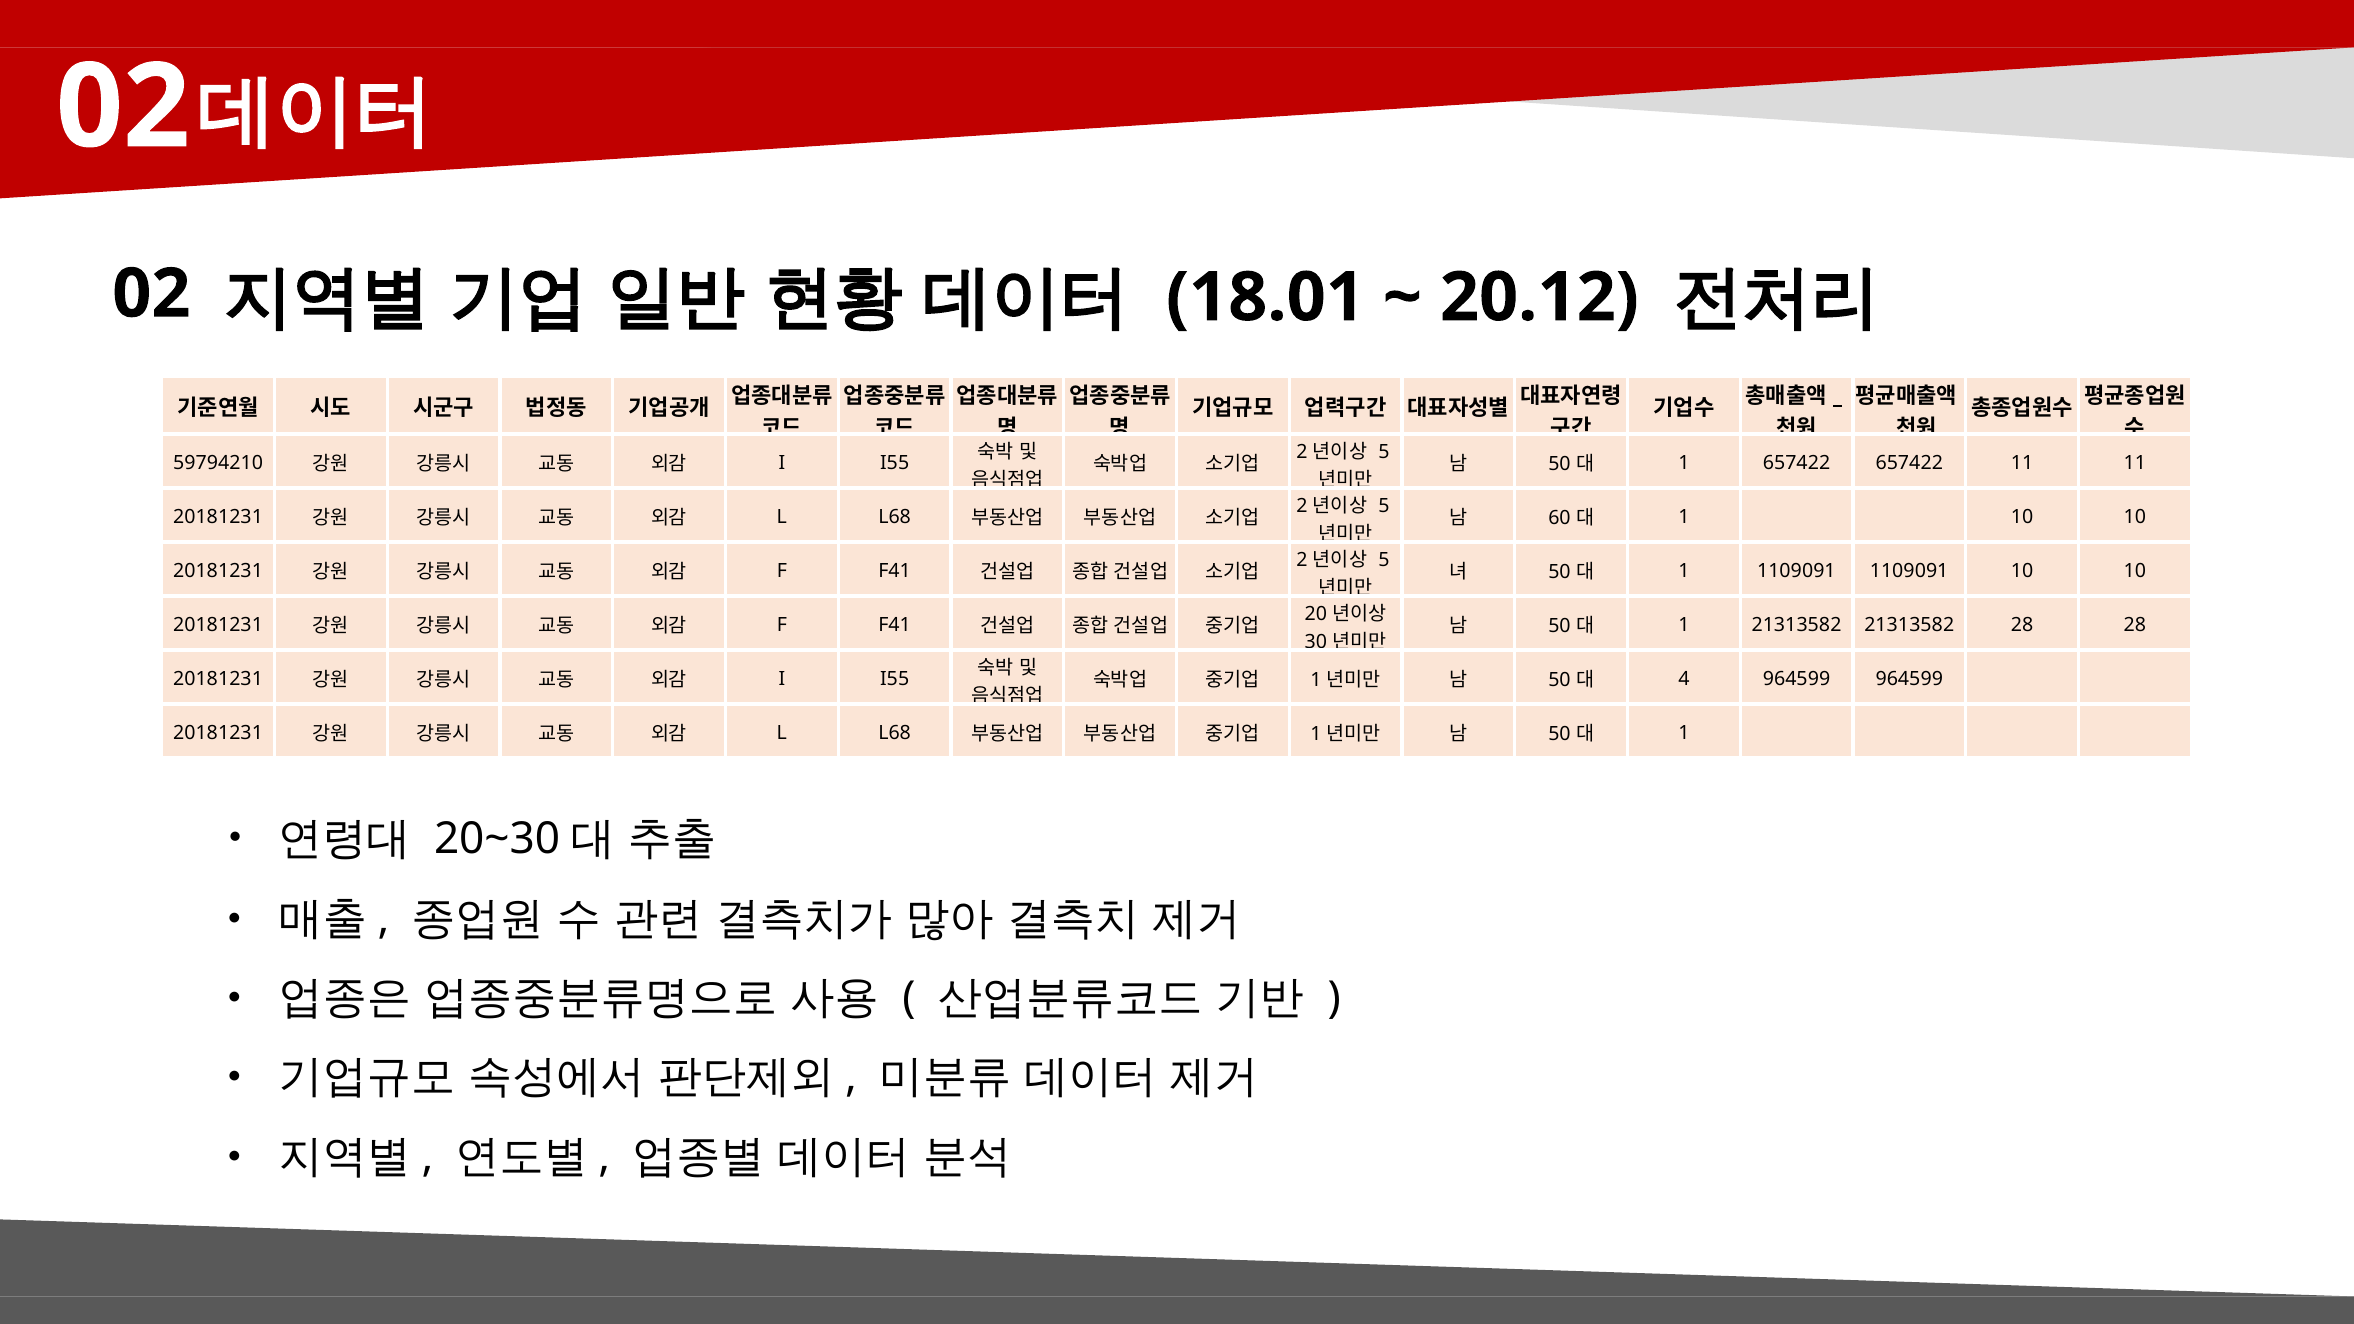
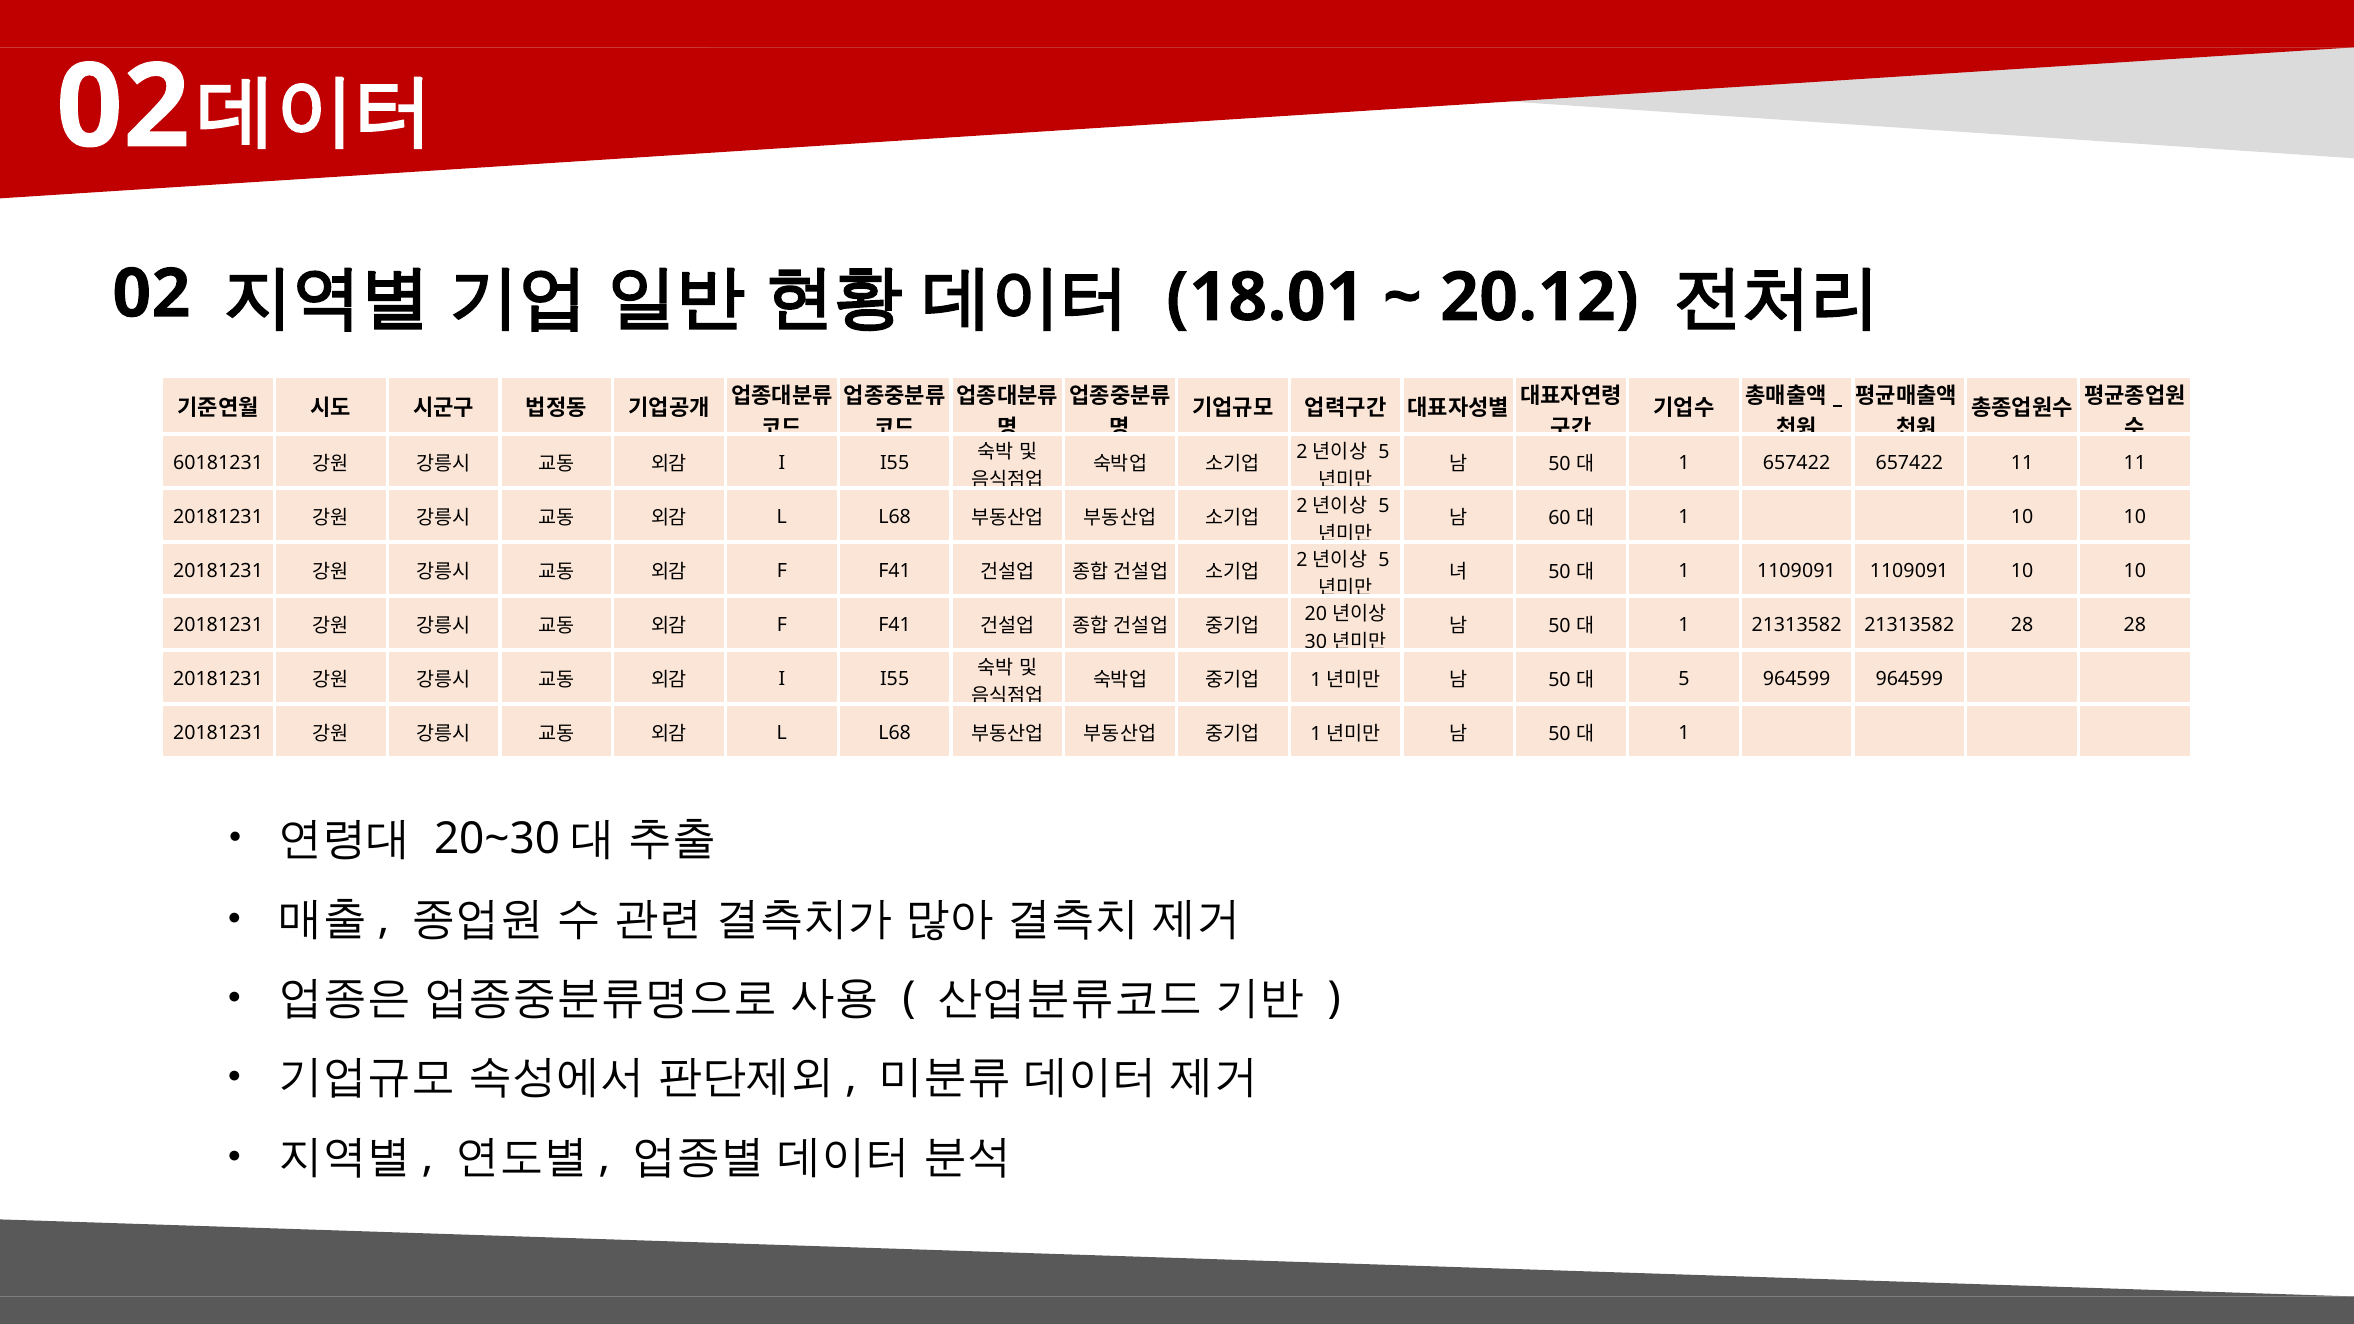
59794210: 59794210 -> 60181231 (218, 463)
4: 4 -> 5 (1684, 679)
